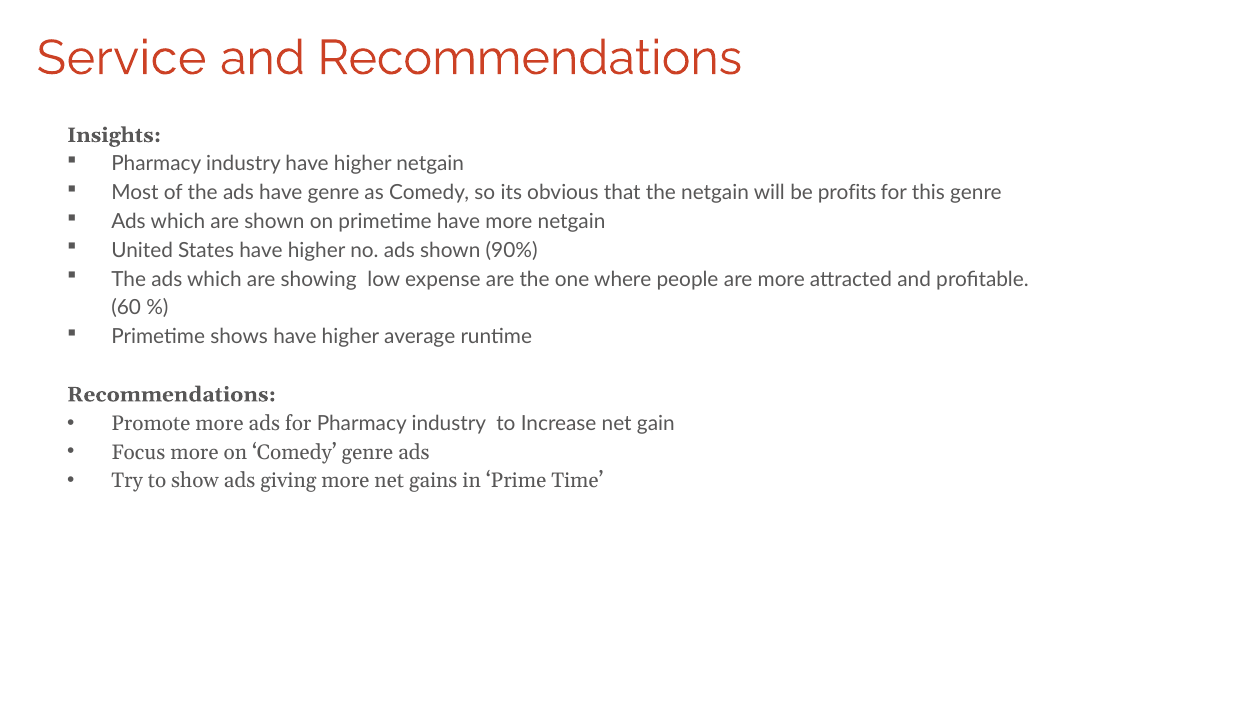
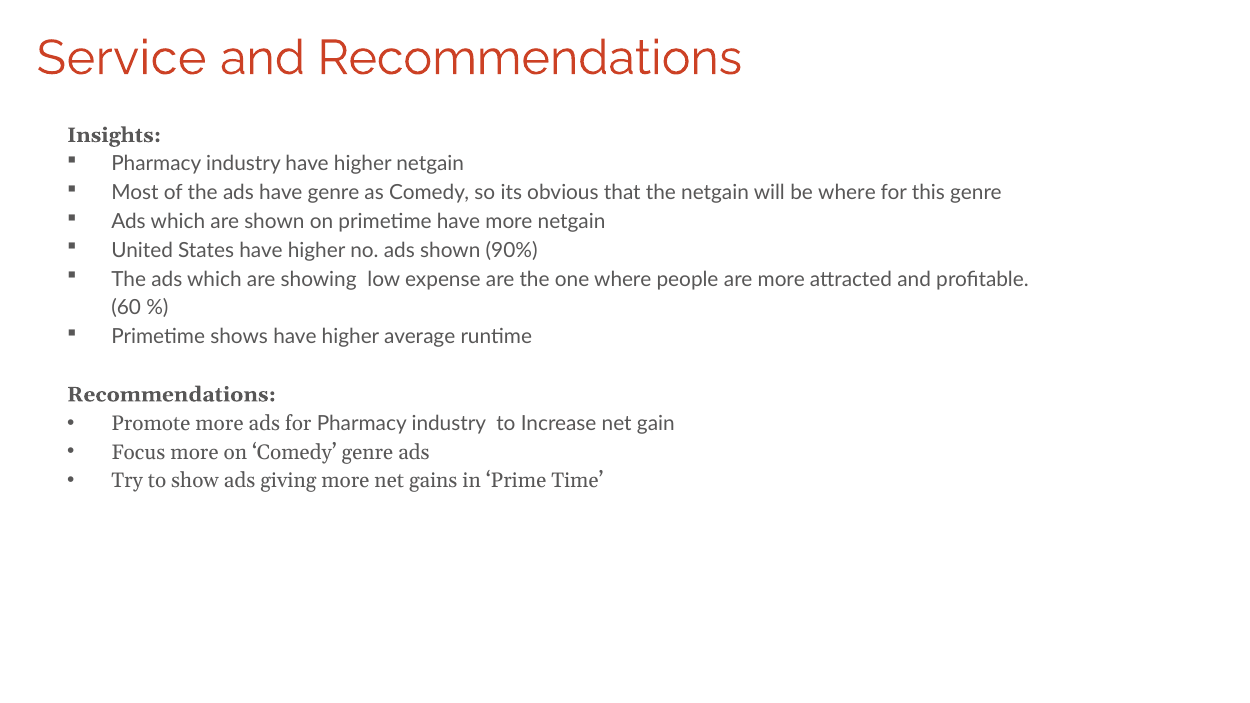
be profits: profits -> where (847, 193)
